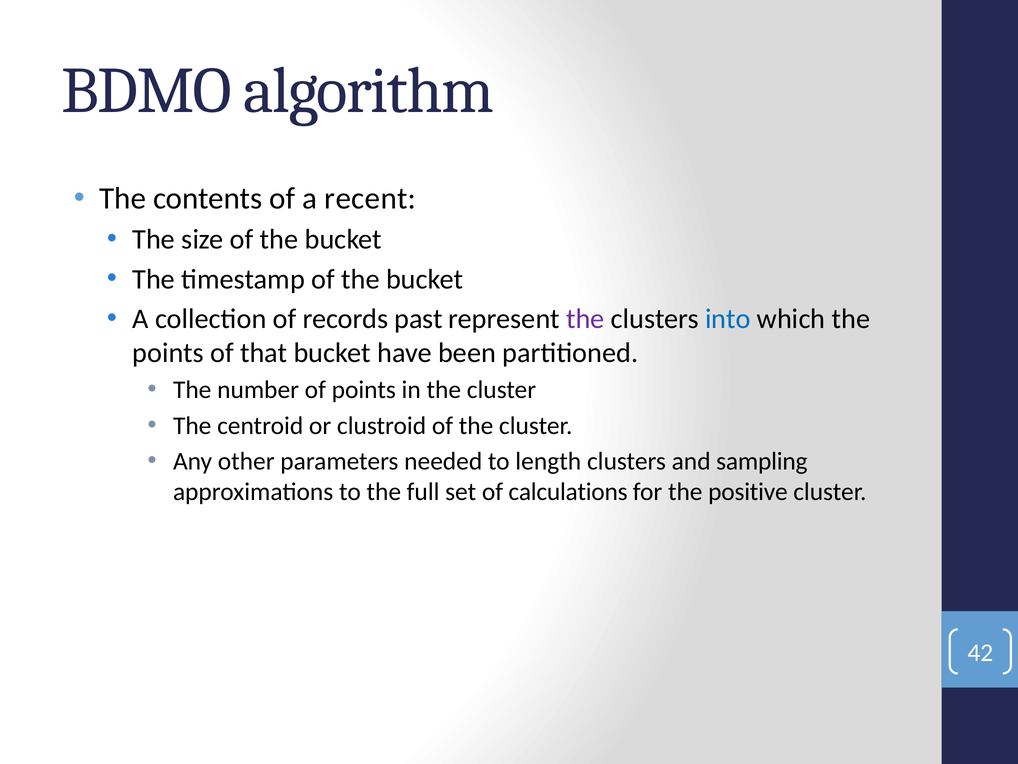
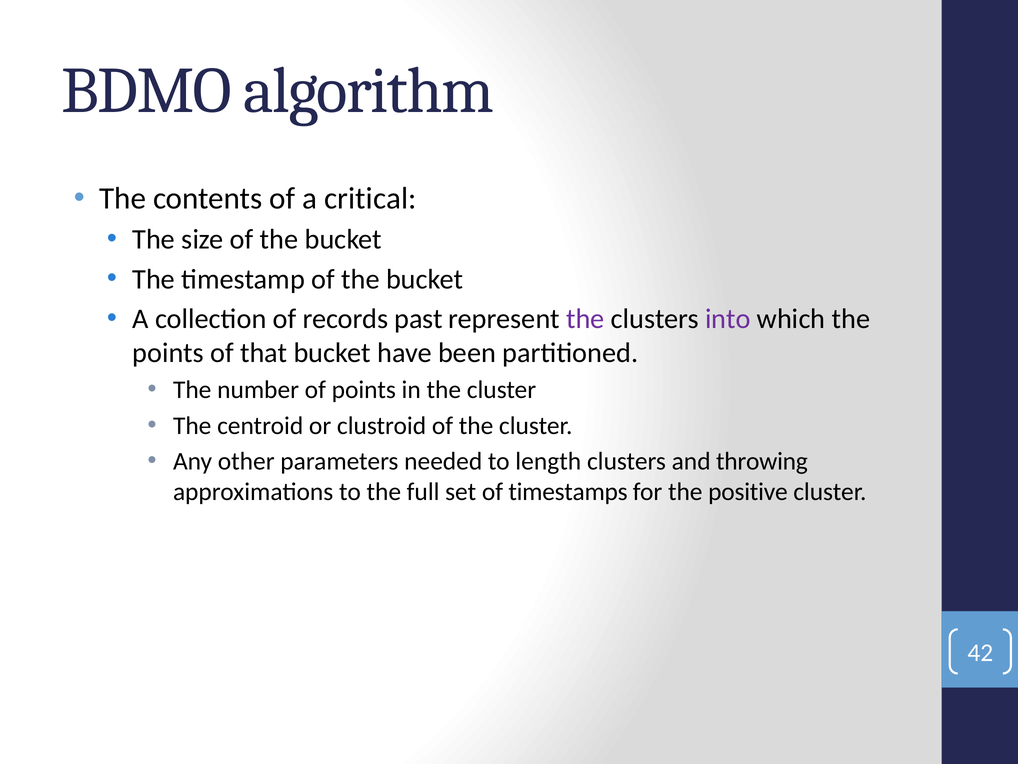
recent: recent -> critical (370, 198)
into colour: blue -> purple (728, 319)
sampling: sampling -> throwing (762, 461)
calculations: calculations -> timestamps (568, 492)
